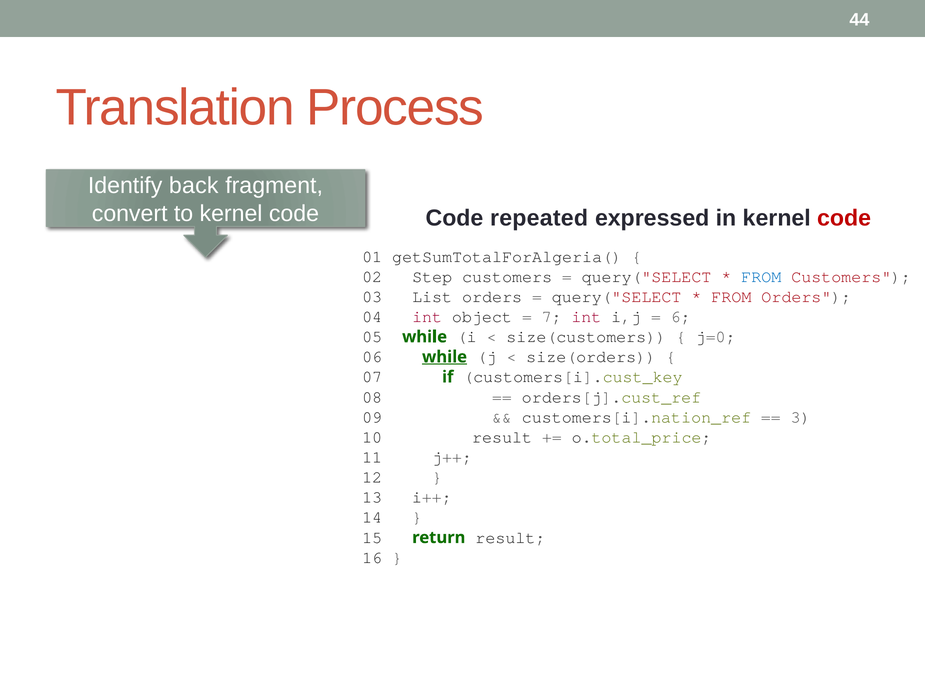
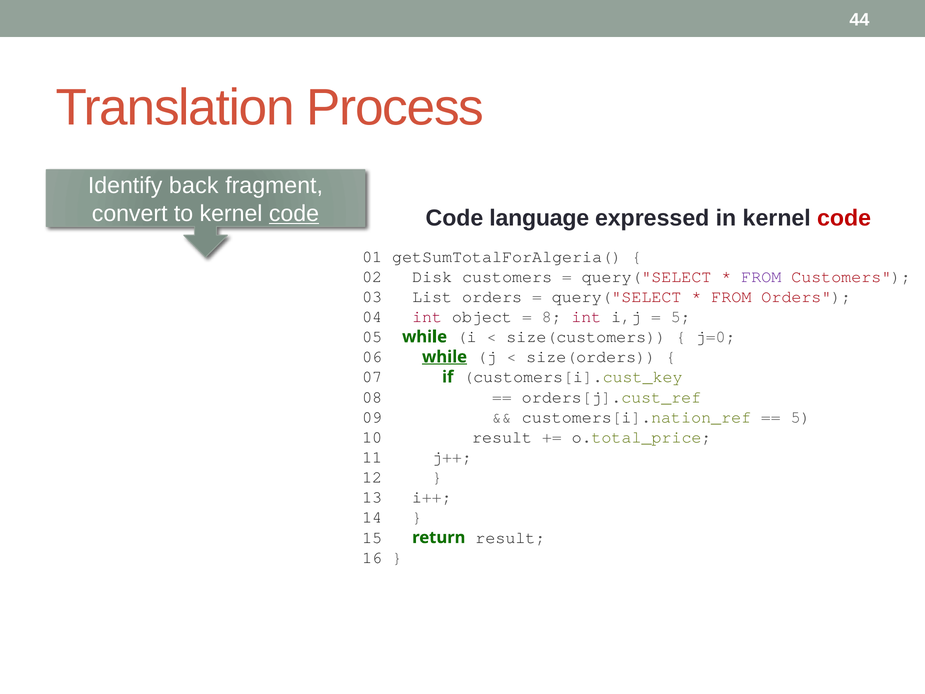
code underline: none -> present (294, 213)
repeated: repeated -> language (539, 218)
Step: Step -> Disk (432, 276)
FROM colour: blue -> purple (761, 276)
7: 7 -> 8 (552, 317)
6: 6 -> 5 (681, 317)
3: 3 -> 5 (801, 417)
